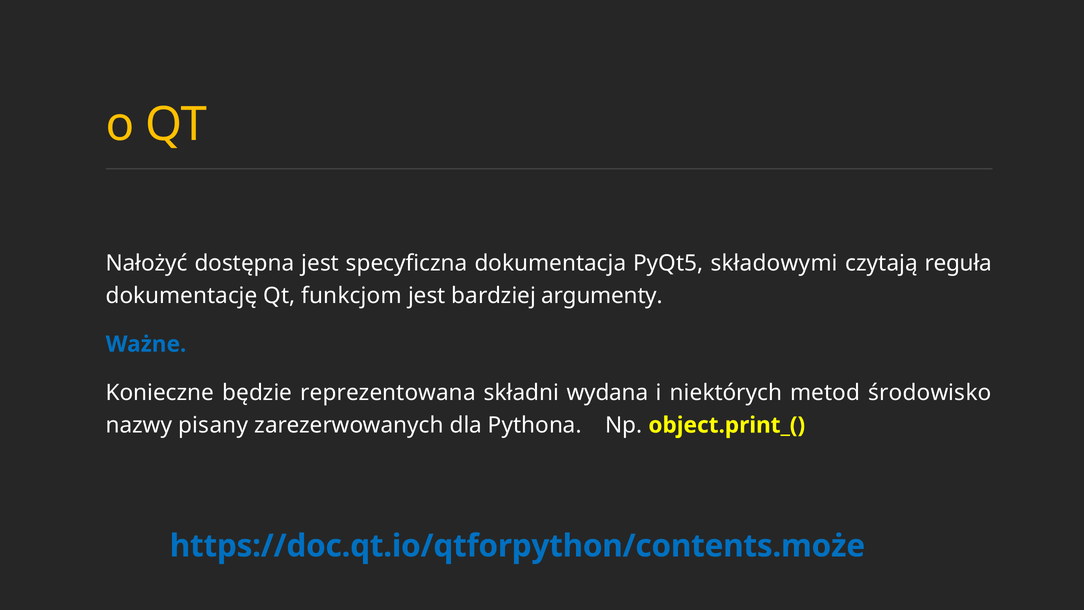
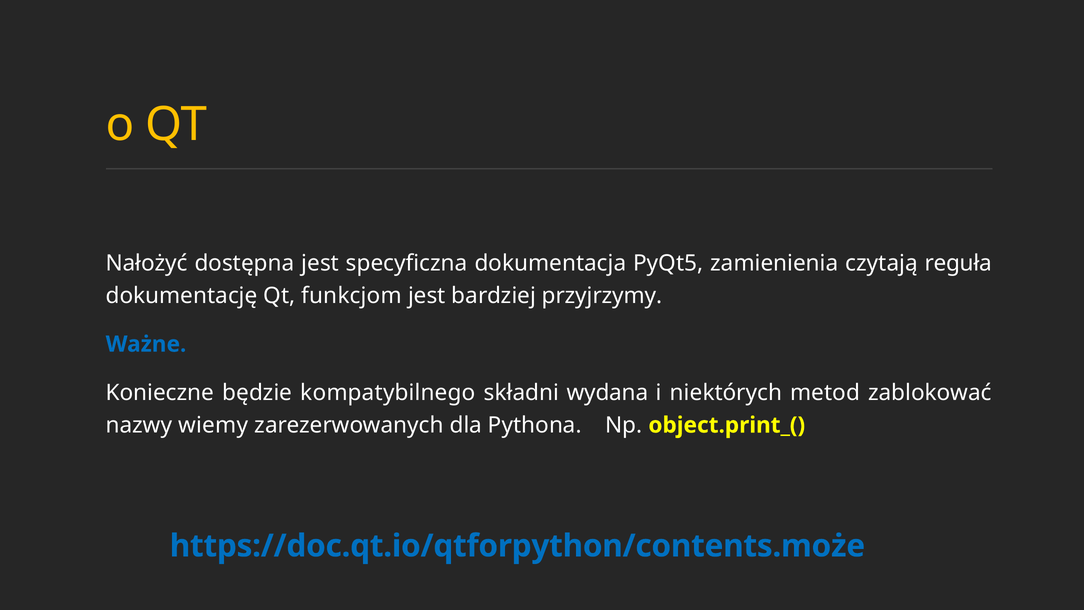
składowymi: składowymi -> zamienienia (774, 263)
argumenty: argumenty -> przyjrzymy (602, 296)
reprezentowana: reprezentowana -> kompatybilnego (388, 392)
środowisko: środowisko -> zablokować (930, 392)
pisany: pisany -> wiemy (213, 425)
